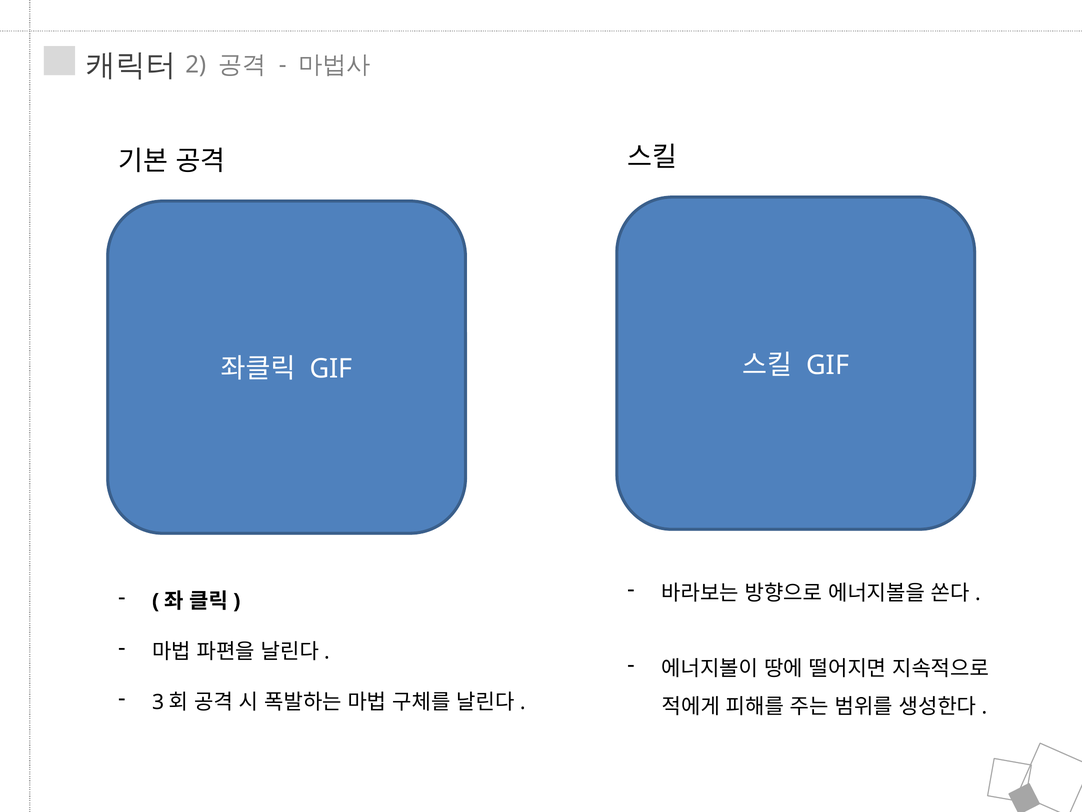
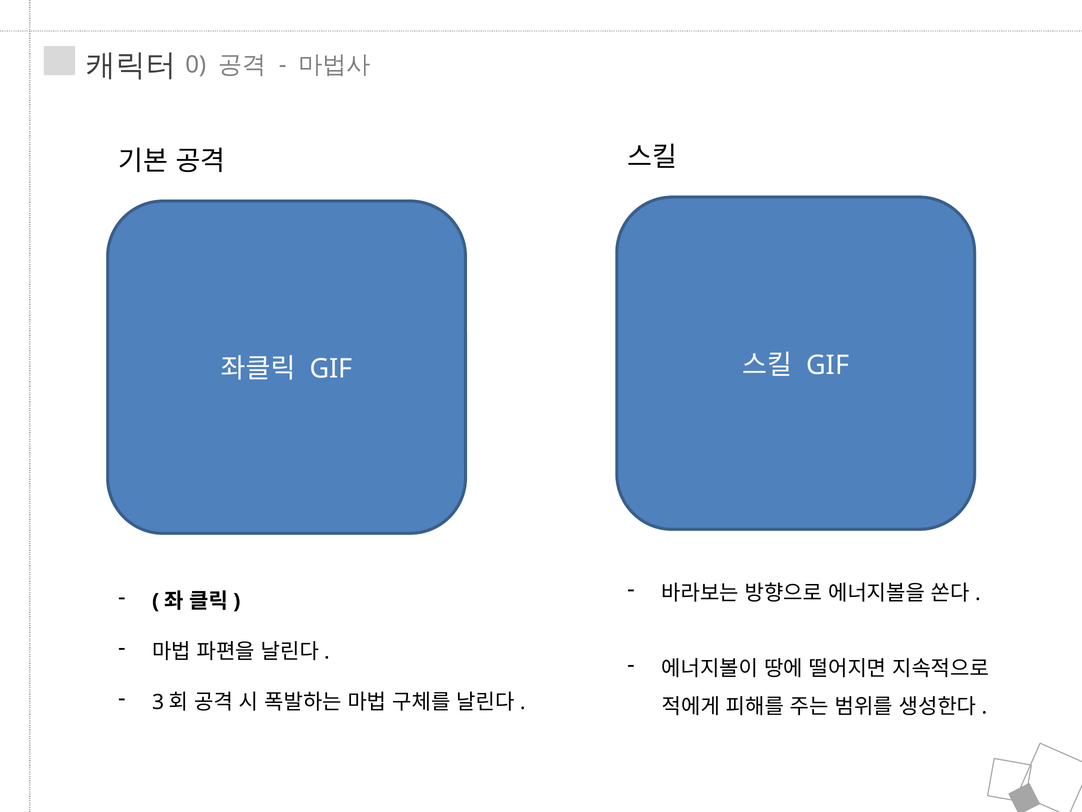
2: 2 -> 0 (196, 65)
